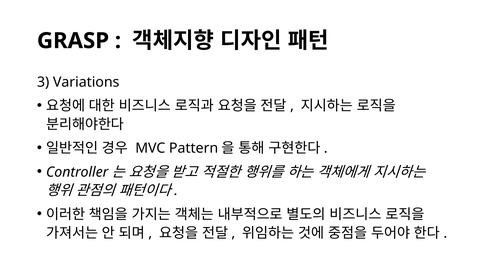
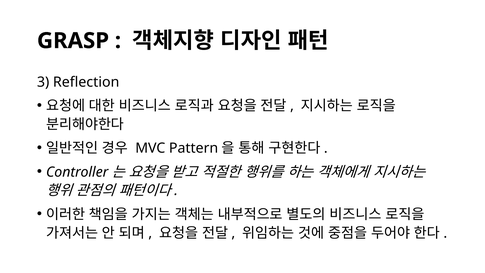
Variations: Variations -> Reflection (86, 82)
